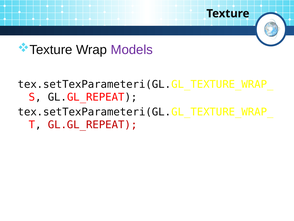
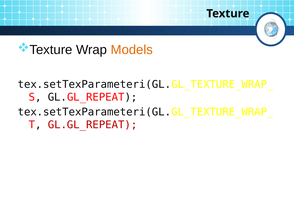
Models colour: purple -> orange (132, 50)
